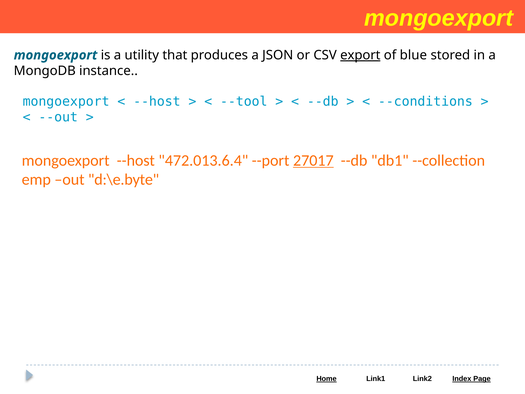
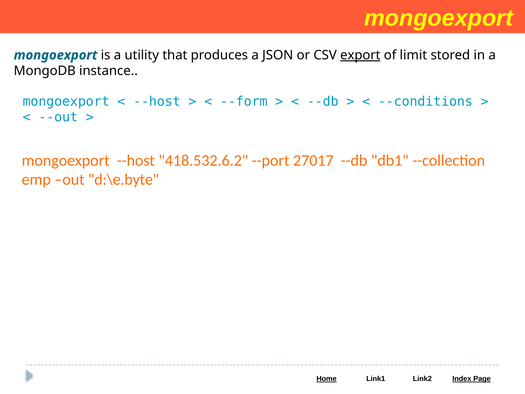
blue: blue -> limit (413, 55)
--tool: --tool -> --form (244, 101)
472.013.6.4: 472.013.6.4 -> 418.532.6.2 (203, 160)
27017 underline: present -> none (313, 160)
